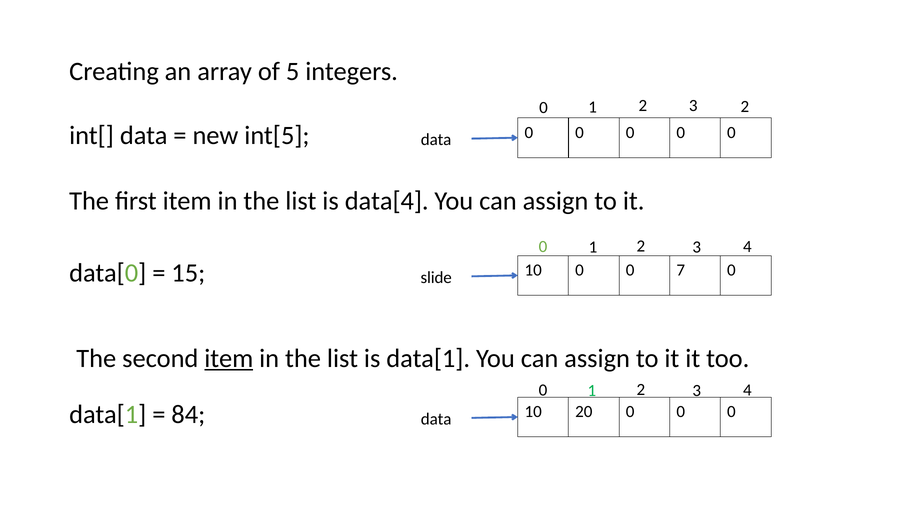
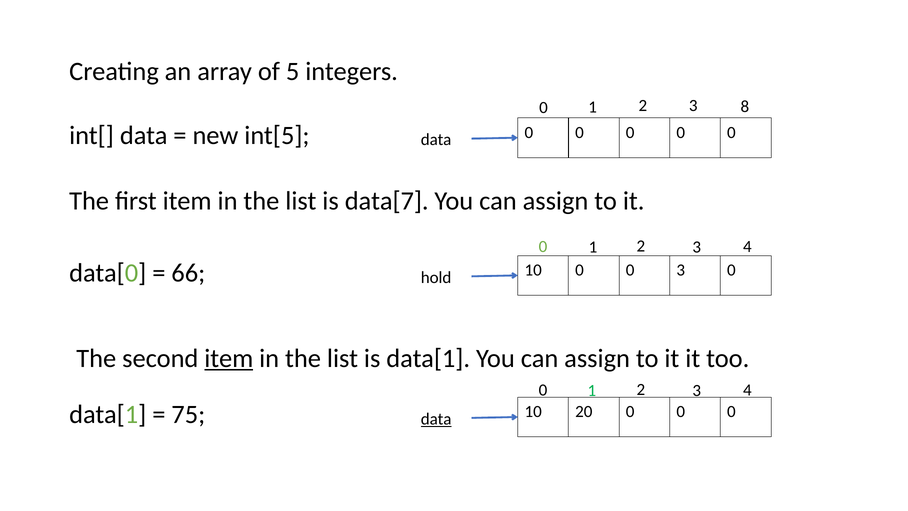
3 2: 2 -> 8 (745, 107)
data[4: data[4 -> data[7 (387, 201)
15: 15 -> 66 (188, 273)
slide: slide -> hold (436, 277)
0 7: 7 -> 3 (681, 270)
84: 84 -> 75 (188, 414)
data underline: none -> present (436, 419)
